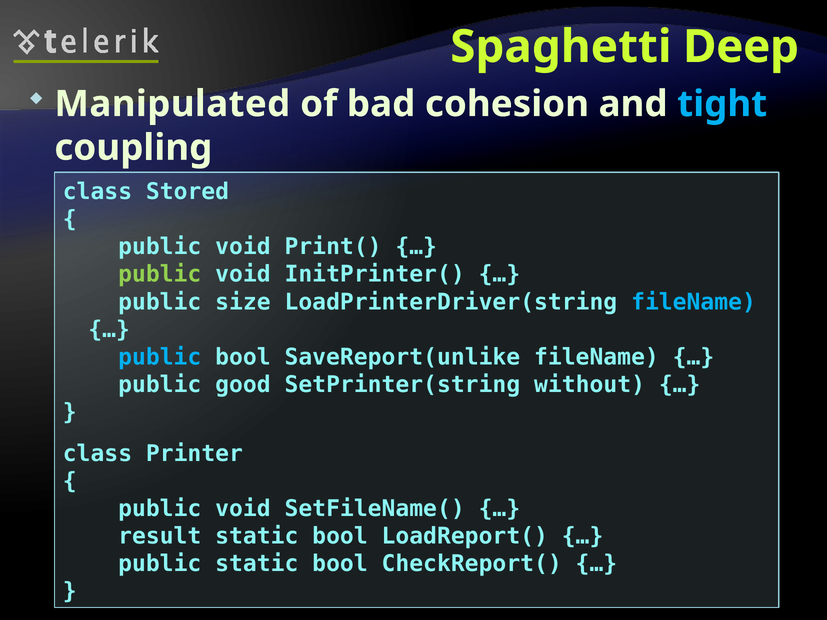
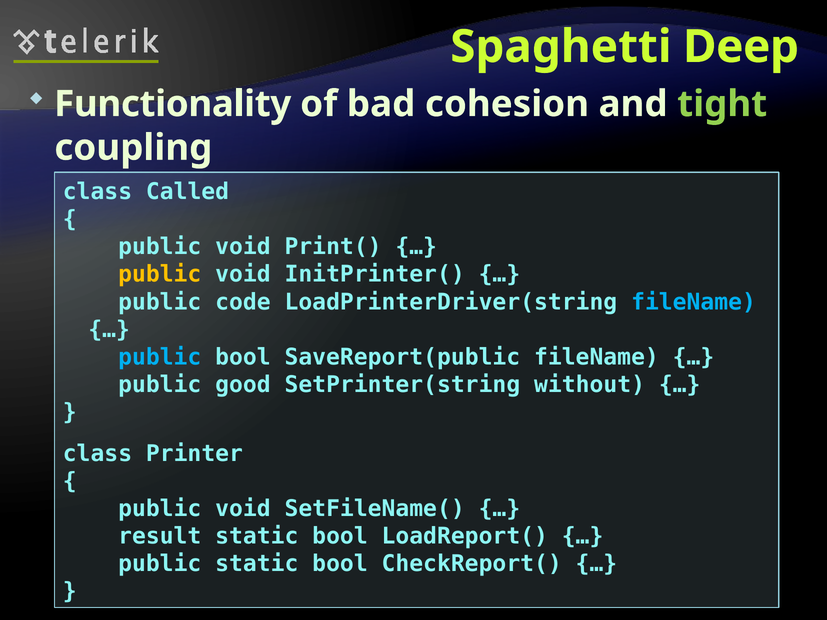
Manipulated: Manipulated -> Functionality (173, 104)
tight colour: light blue -> light green (722, 104)
Stored: Stored -> Called (188, 192)
public colour: light green -> yellow (160, 274)
size: size -> code (243, 302)
SaveReport(unlike: SaveReport(unlike -> SaveReport(public (402, 357)
